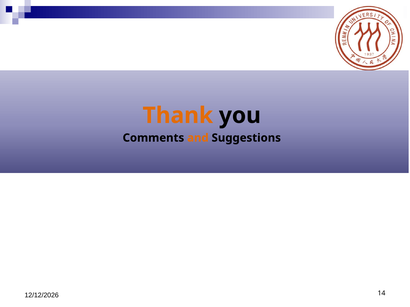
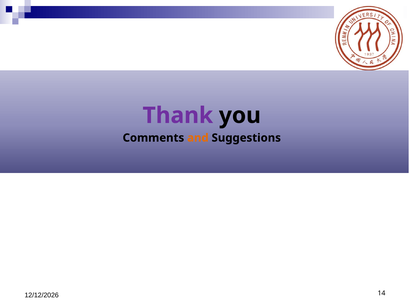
Thank colour: orange -> purple (178, 116)
